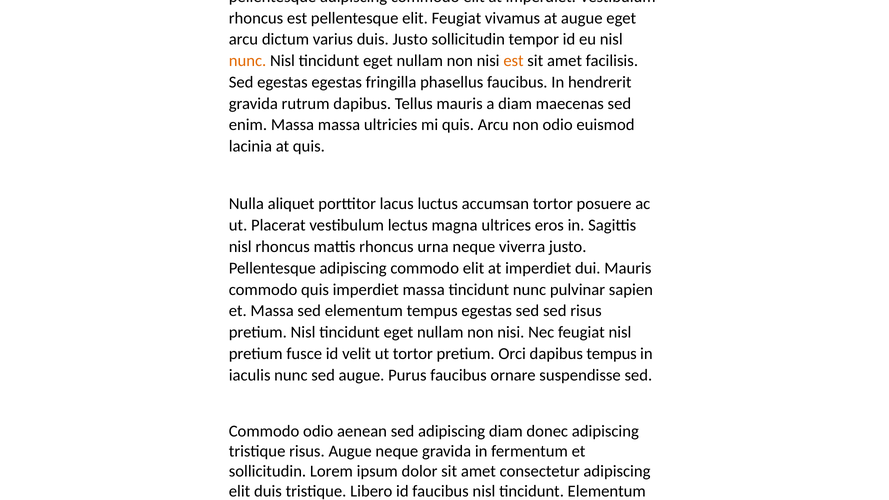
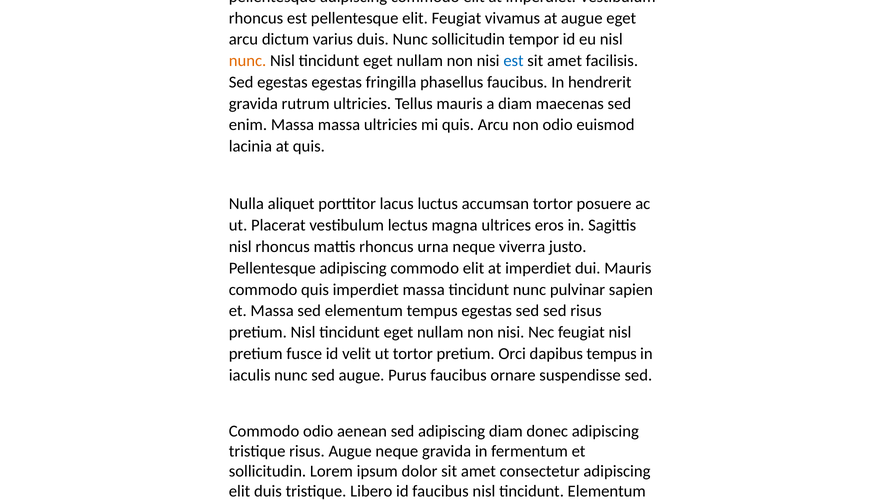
duis Justo: Justo -> Nunc (410, 39)
est colour: orange -> blue (513, 61)
rutrum dapibus: dapibus -> ultricies (362, 104)
